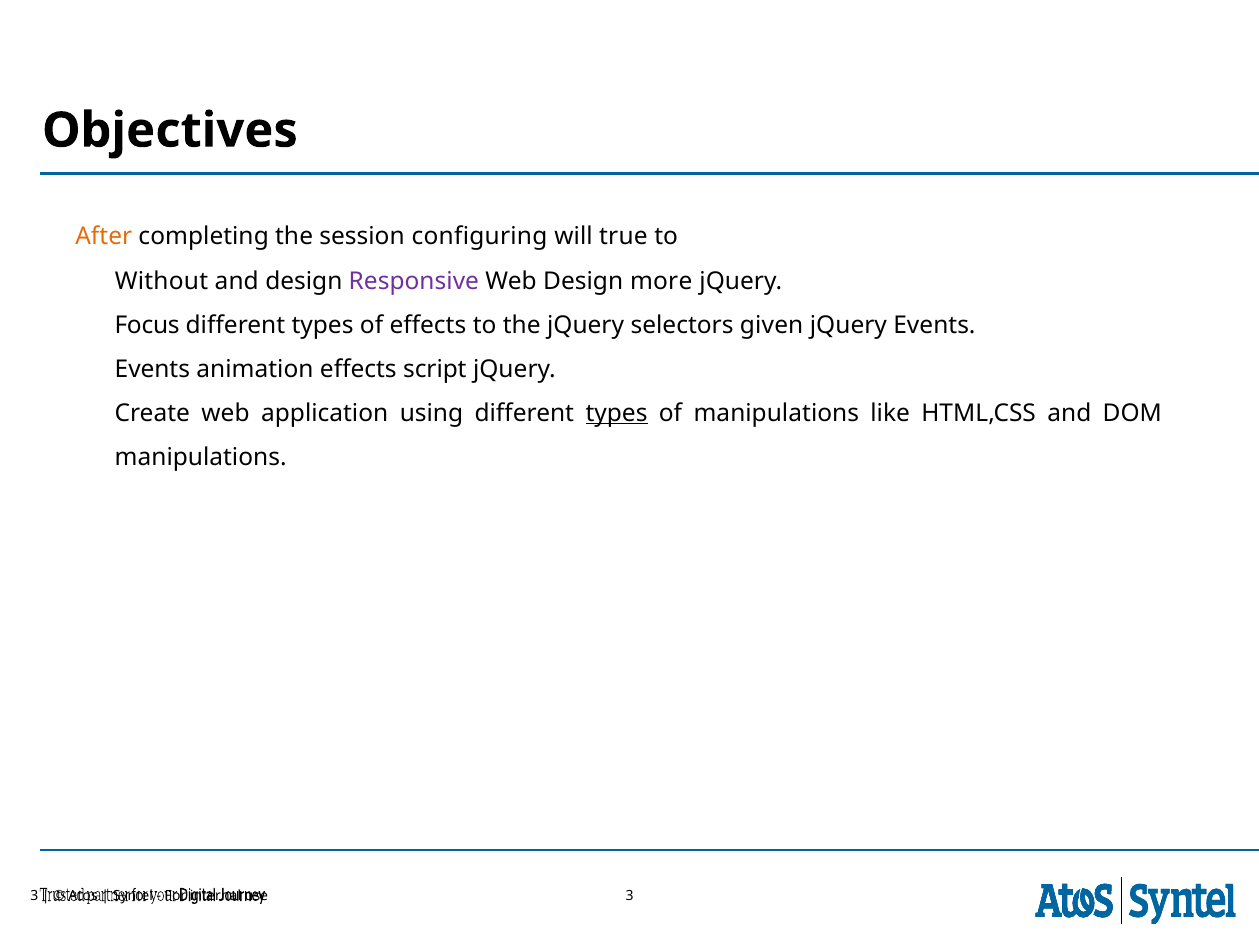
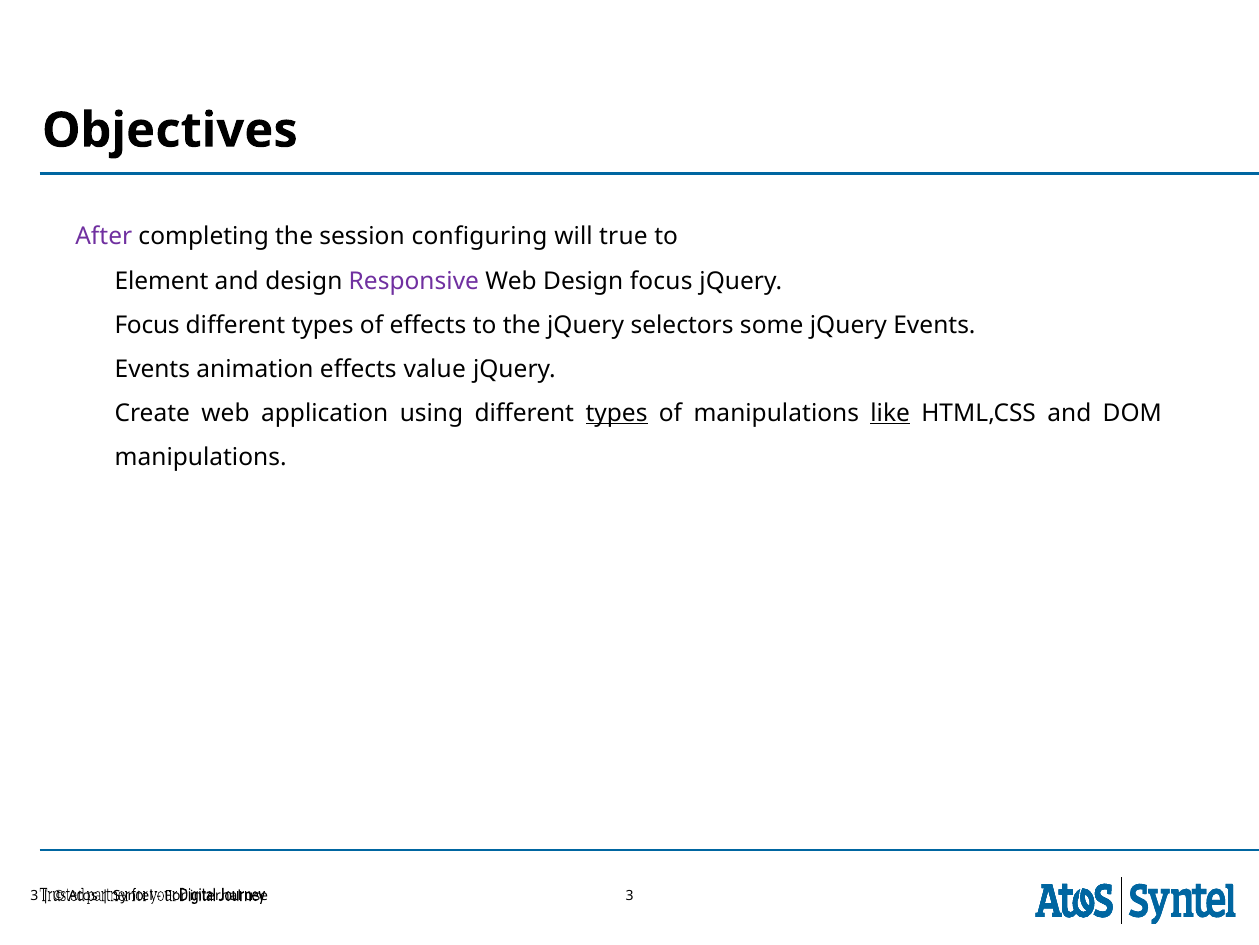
After colour: orange -> purple (104, 237)
Without: Without -> Element (162, 281)
Design more: more -> focus (661, 281)
given: given -> some (772, 325)
script: script -> value (435, 369)
like underline: none -> present (890, 413)
